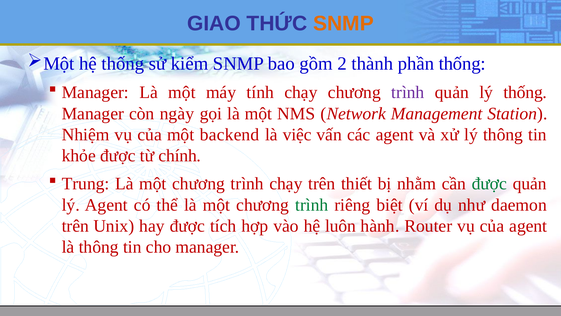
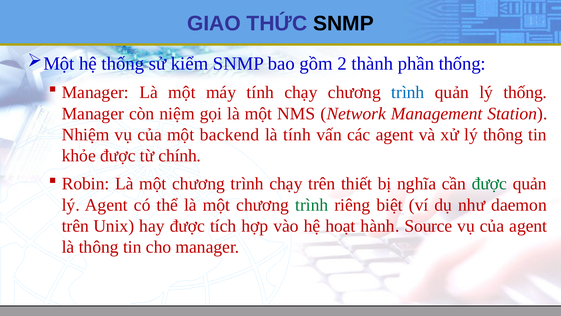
SNMP colour: orange -> black (343, 24)
trình colour: purple -> blue (408, 92)
ngày: ngày -> niệm (177, 113)
là việc: việc -> tính (297, 134)
Trung: Trung -> Robin (86, 184)
nhằm: nhằm -> nghĩa (417, 184)
luôn: luôn -> hoạt (340, 226)
Router: Router -> Source (428, 226)
